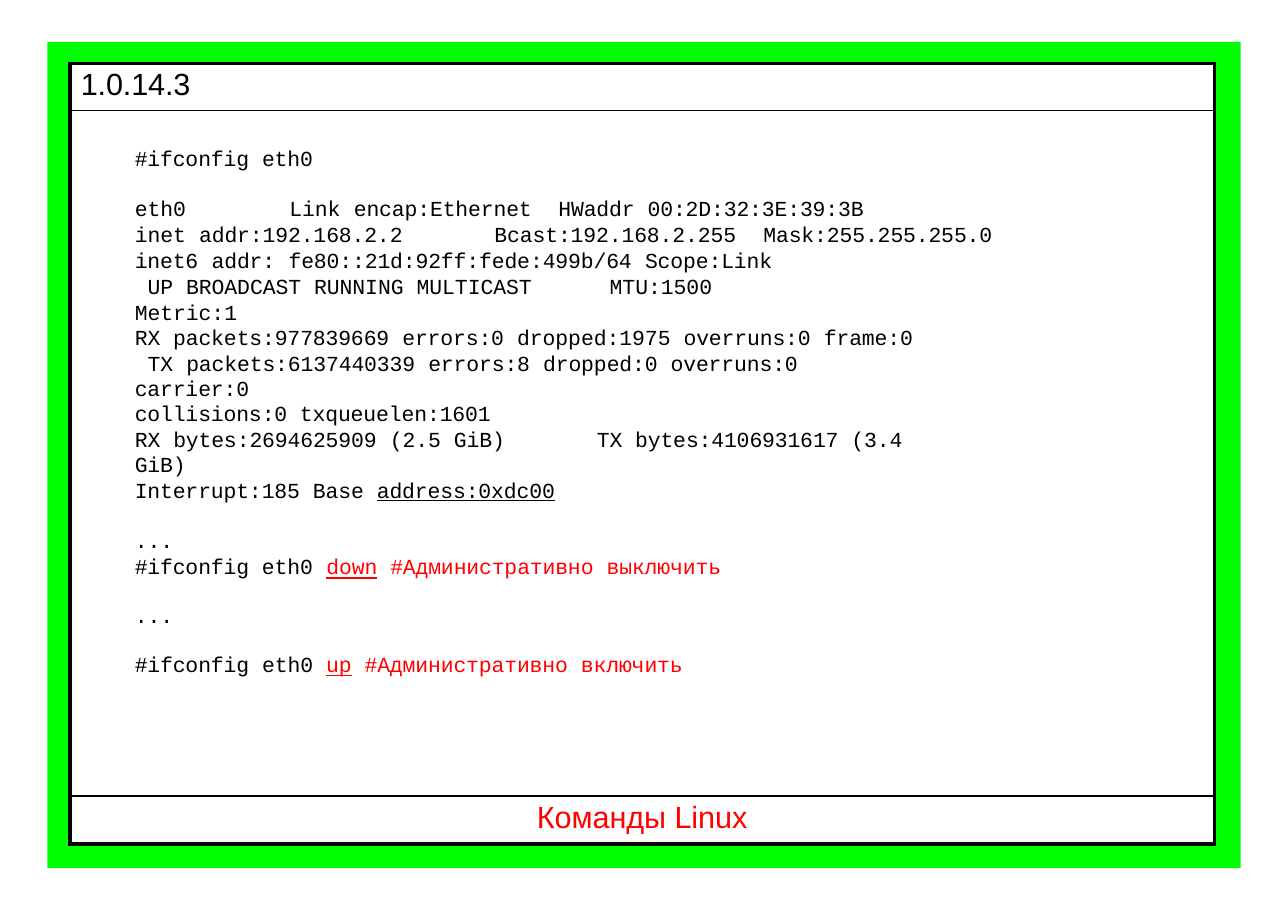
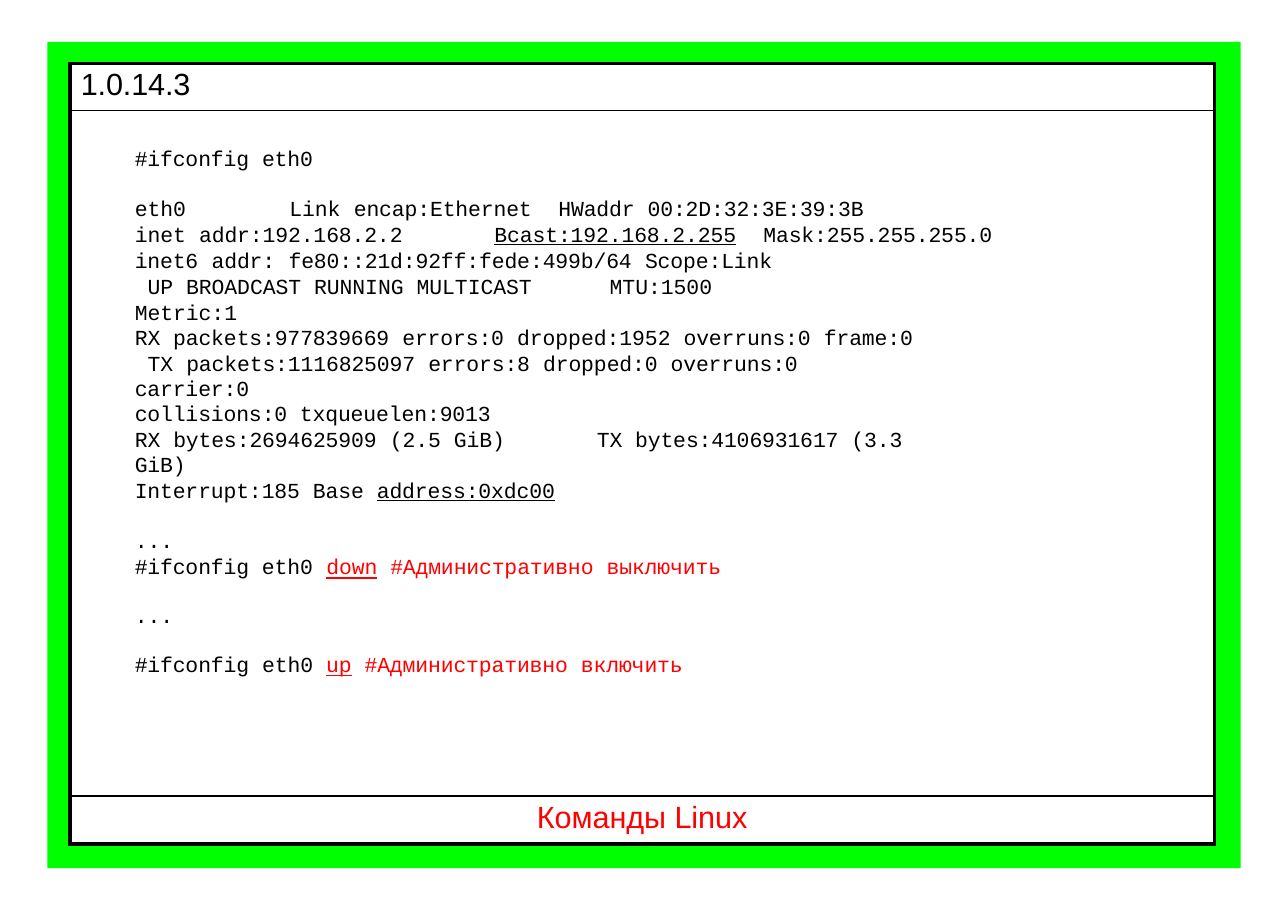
Bcast:192.168.2.255 underline: none -> present (615, 235)
dropped:1975: dropped:1975 -> dropped:1952 (594, 339)
packets:6137440339: packets:6137440339 -> packets:1116825097 (301, 364)
txqueuelen:1601: txqueuelen:1601 -> txqueuelen:9013 (395, 415)
3.4: 3.4 -> 3.3 (877, 440)
